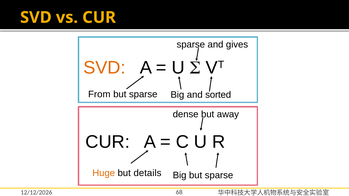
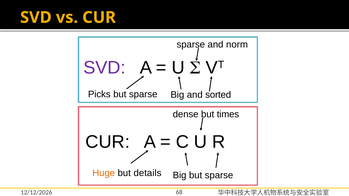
gives: gives -> norm (237, 45)
SVD colour: orange -> purple (104, 68)
From: From -> Picks (99, 94)
away: away -> times (228, 114)
